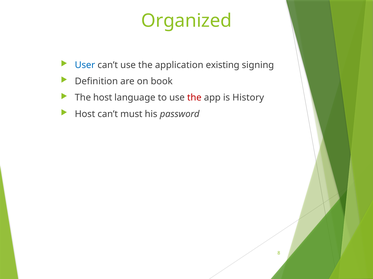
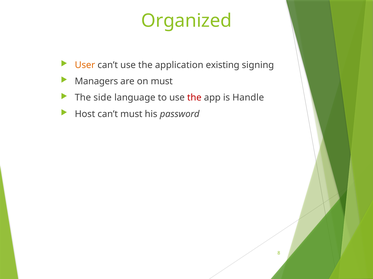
User colour: blue -> orange (85, 65)
Definition: Definition -> Managers (96, 82)
on book: book -> must (162, 82)
The host: host -> side (103, 98)
History: History -> Handle (248, 98)
